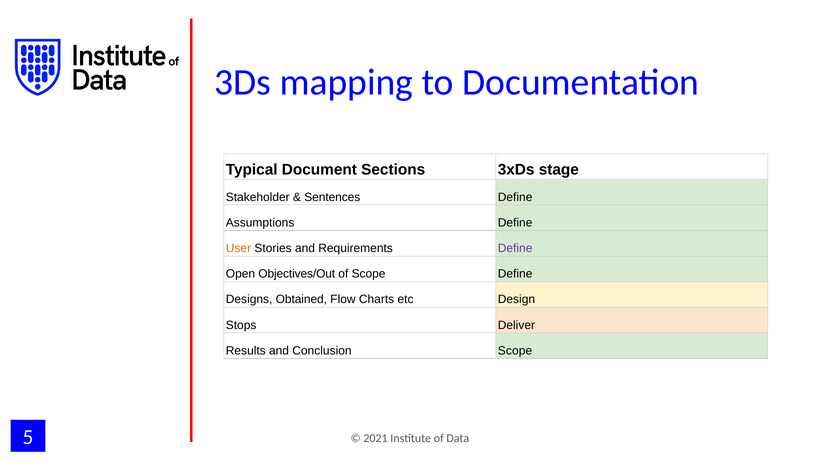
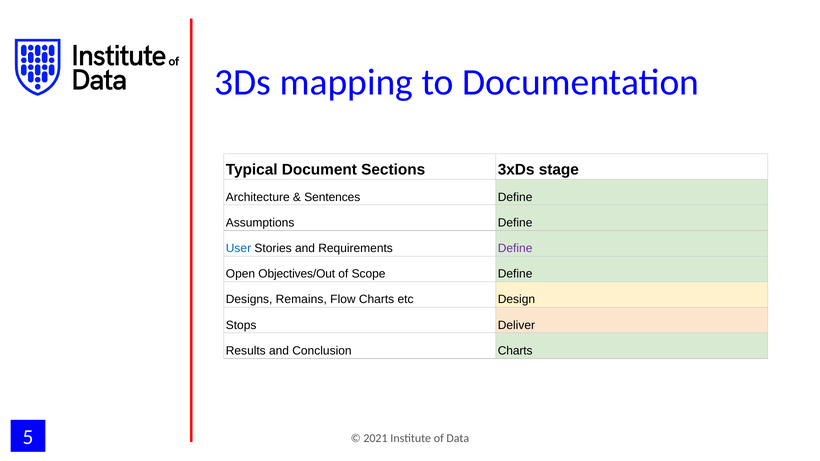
Stakeholder: Stakeholder -> Architecture (258, 197)
User colour: orange -> blue (238, 248)
Obtained: Obtained -> Remains (301, 300)
Conclusion Scope: Scope -> Charts (515, 351)
